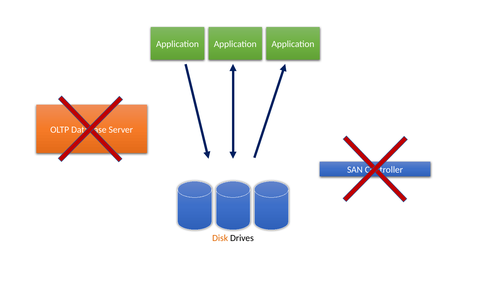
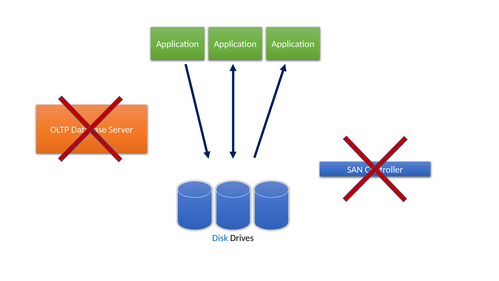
Disk colour: orange -> blue (220, 238)
